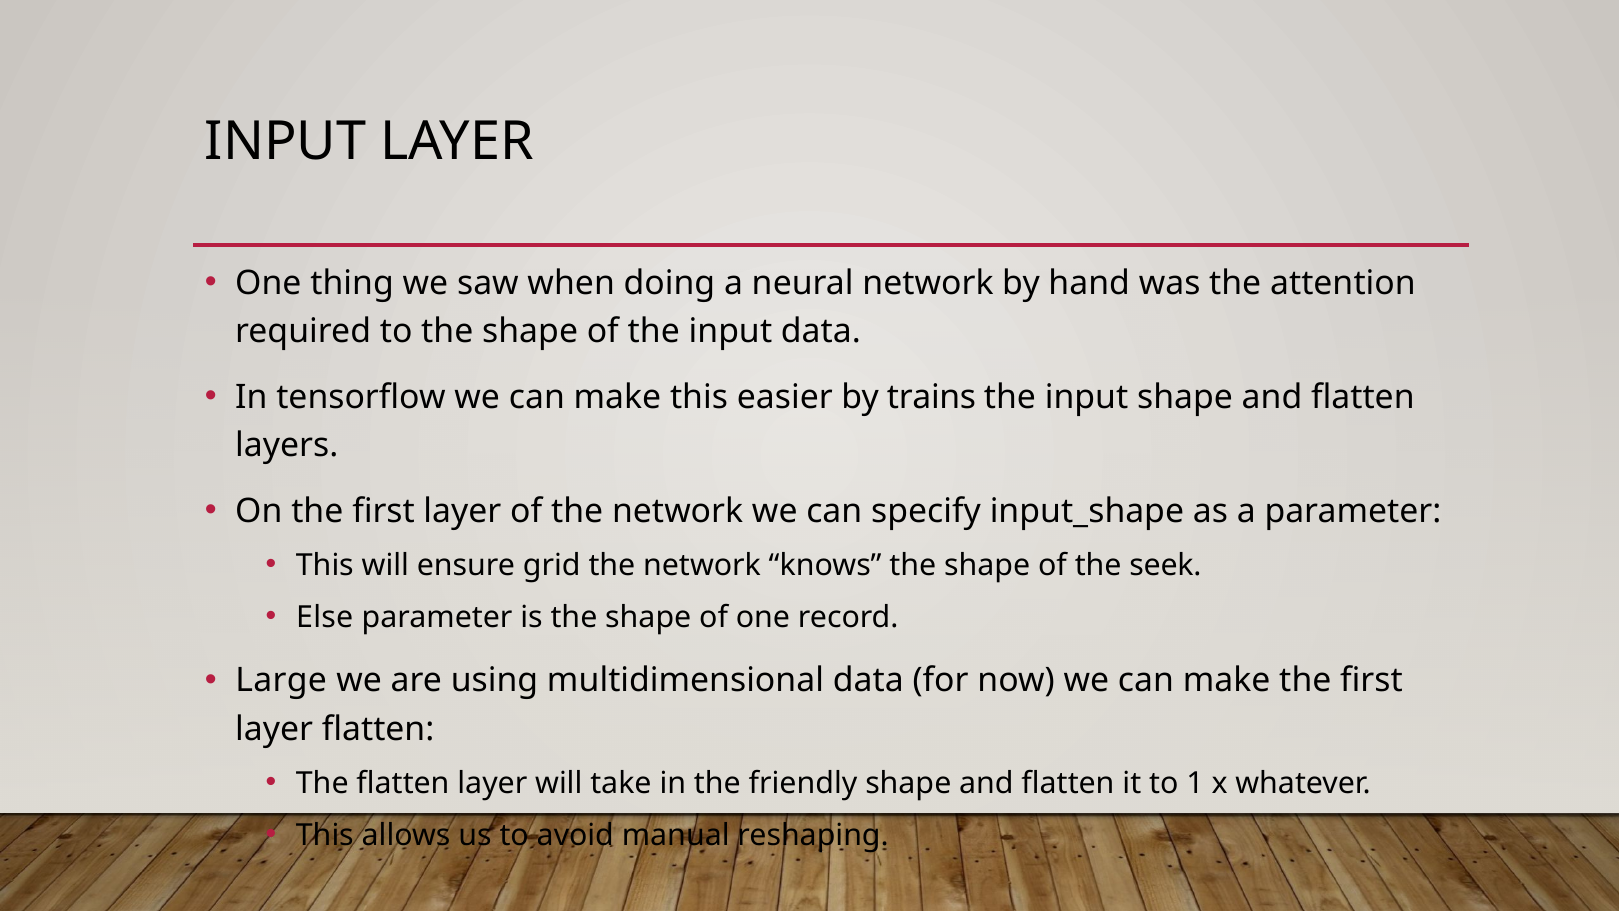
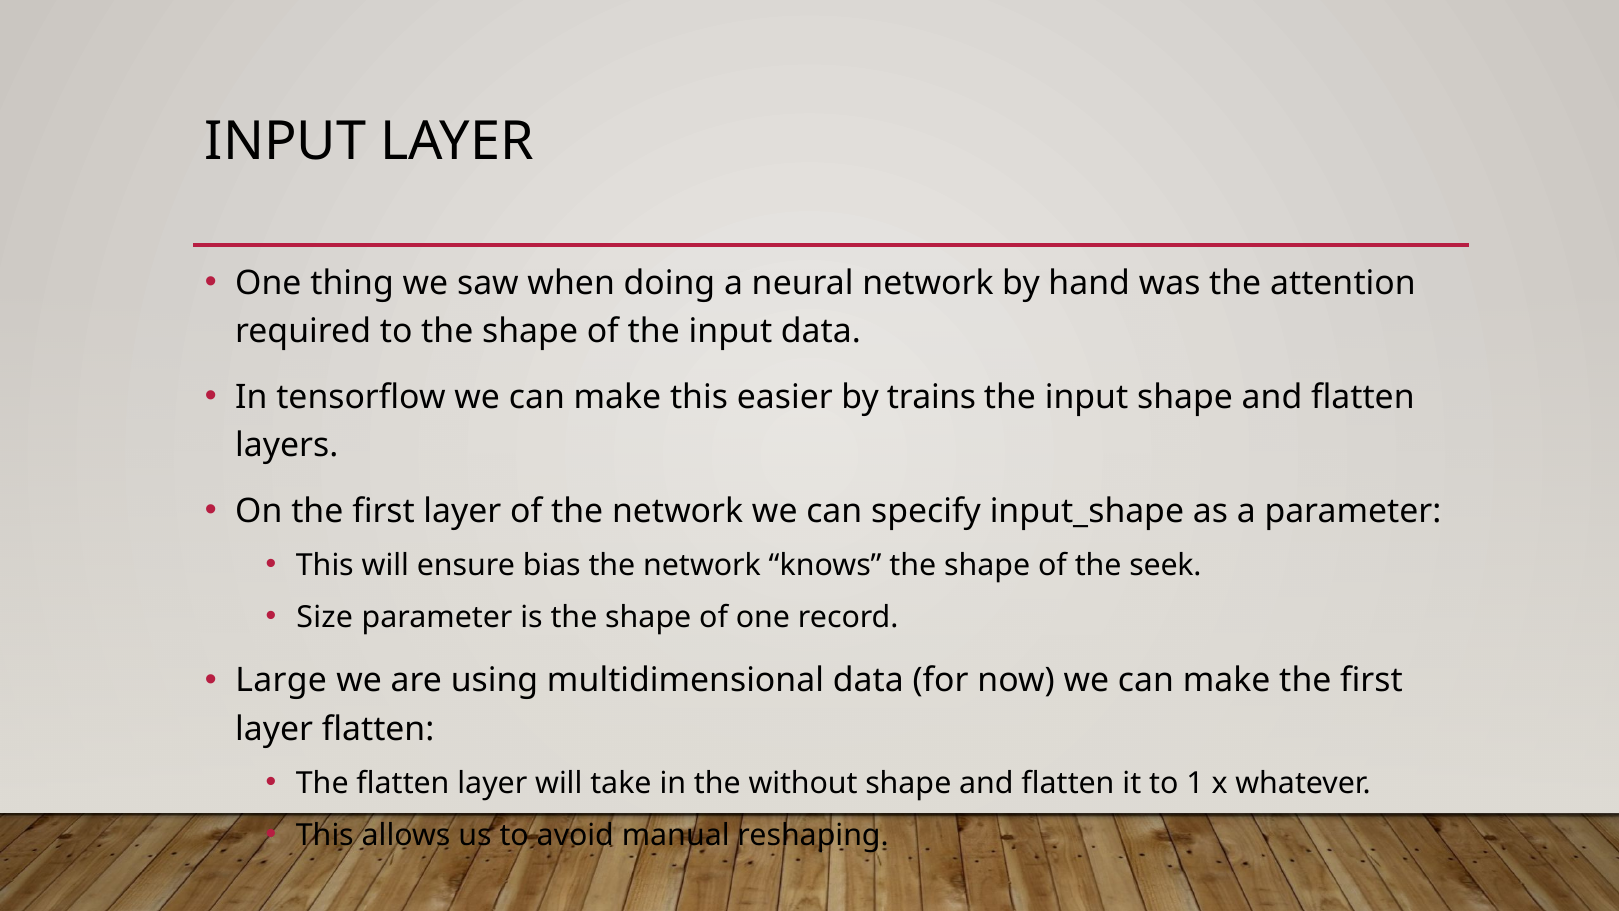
grid: grid -> bias (552, 565)
Else: Else -> Size (325, 617)
friendly: friendly -> without (803, 783)
